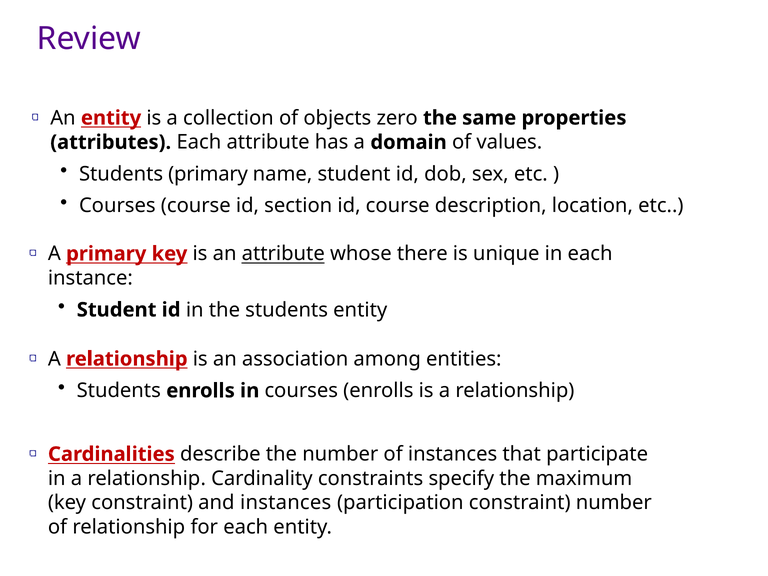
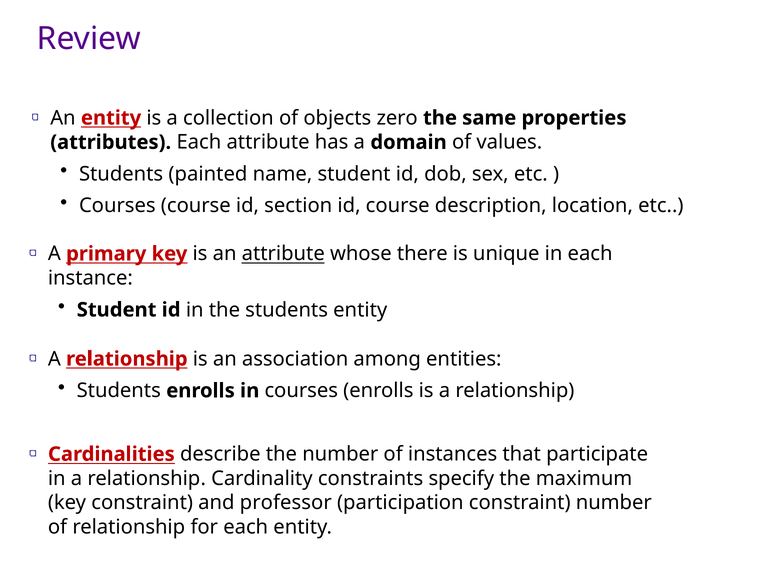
Students primary: primary -> painted (208, 174)
and instances: instances -> professor (286, 503)
